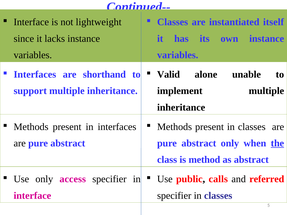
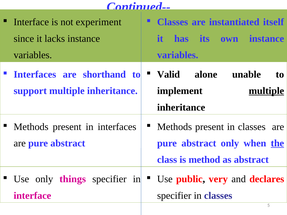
lightweight: lightweight -> experiment (99, 22)
multiple underline: none -> present (266, 91)
access: access -> things (73, 179)
calls: calls -> very (218, 179)
referred: referred -> declares (267, 179)
